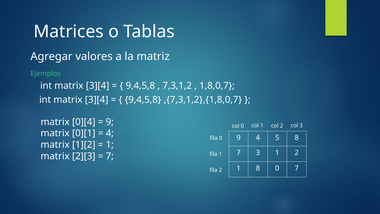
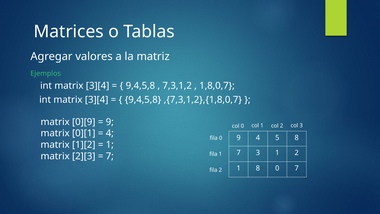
0][4: 0][4 -> 0][9 (84, 122)
